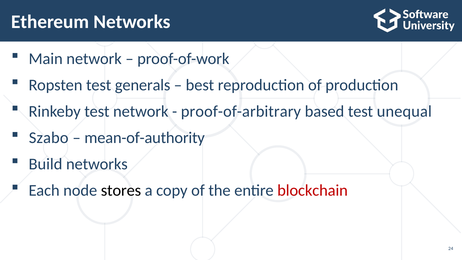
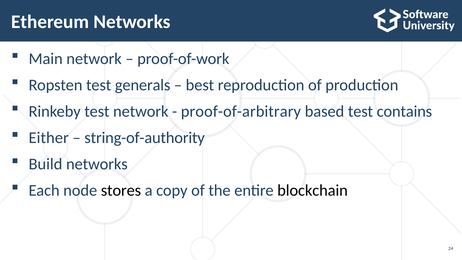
unequal: unequal -> contains (404, 111)
Szabo: Szabo -> Either (49, 138)
mean-of-authority: mean-of-authority -> string-of-authority (145, 138)
blockchain colour: red -> black (313, 191)
